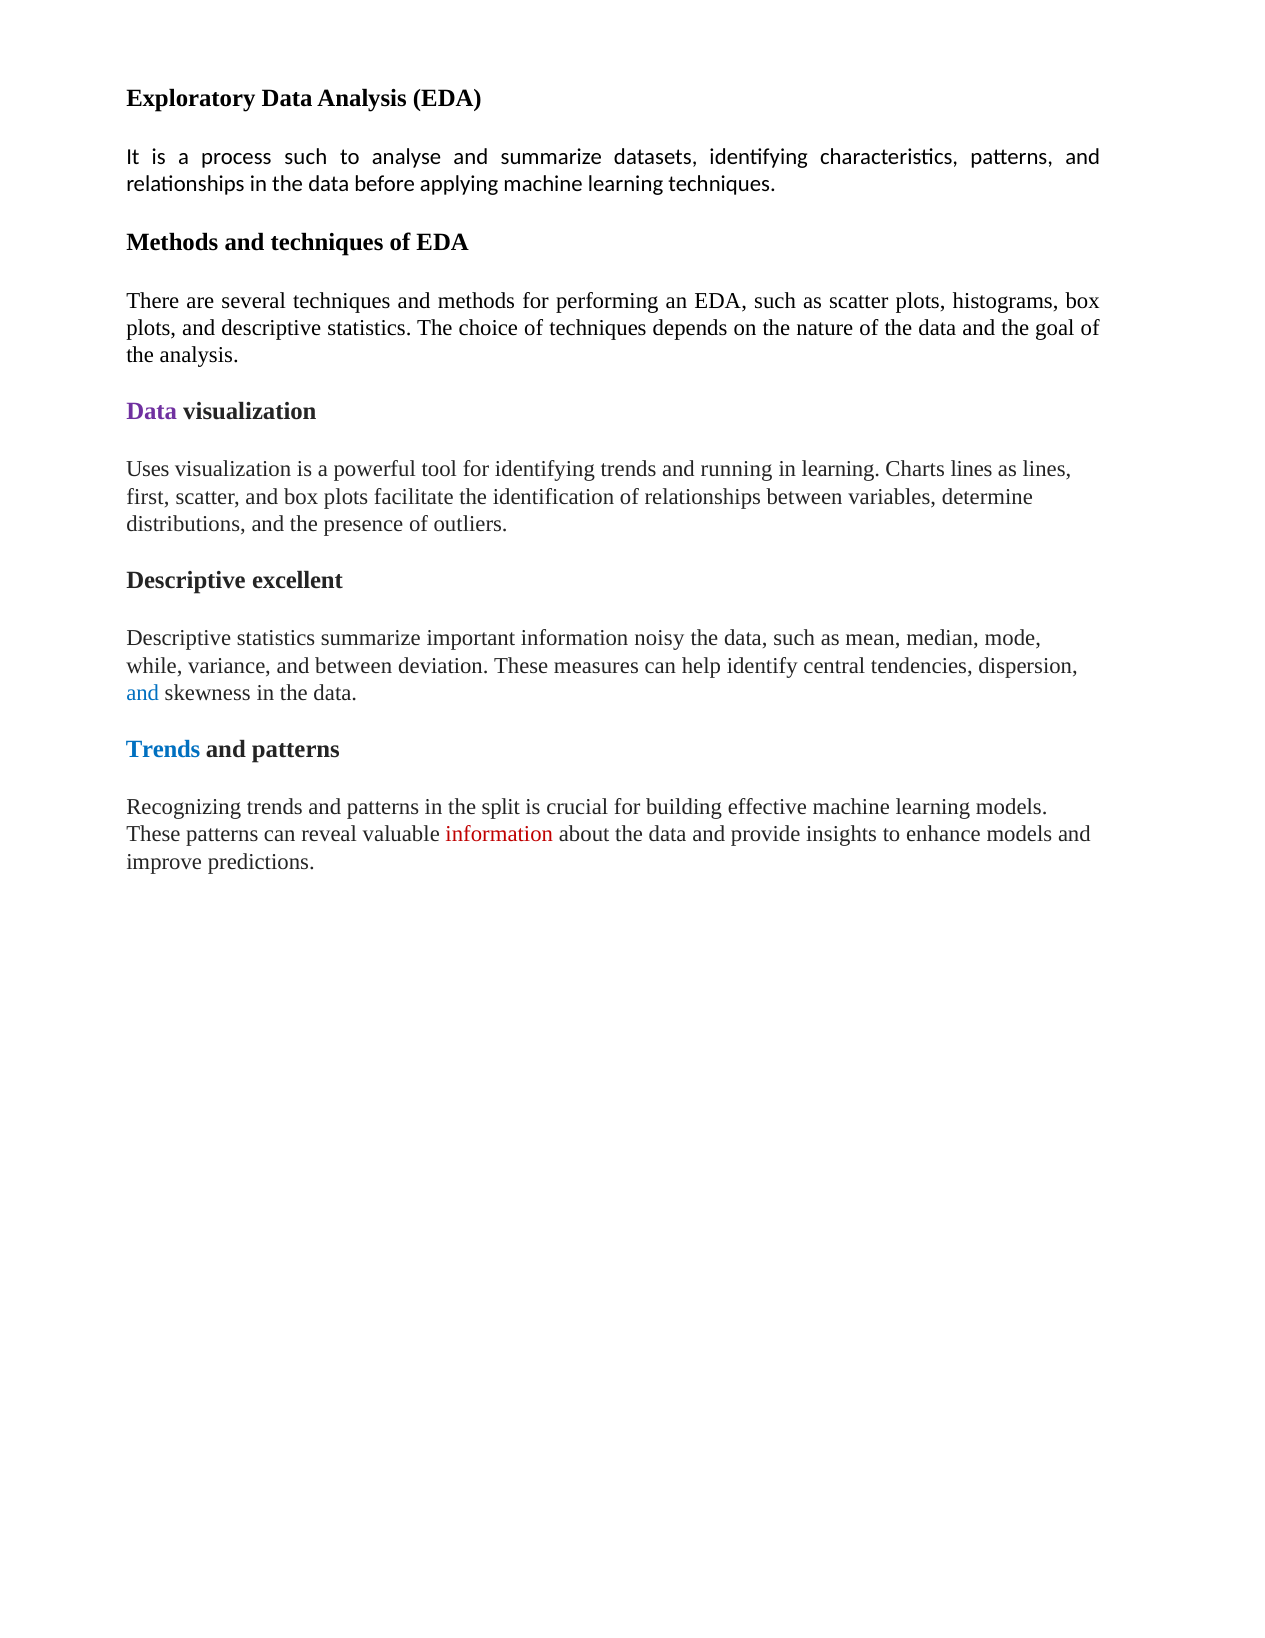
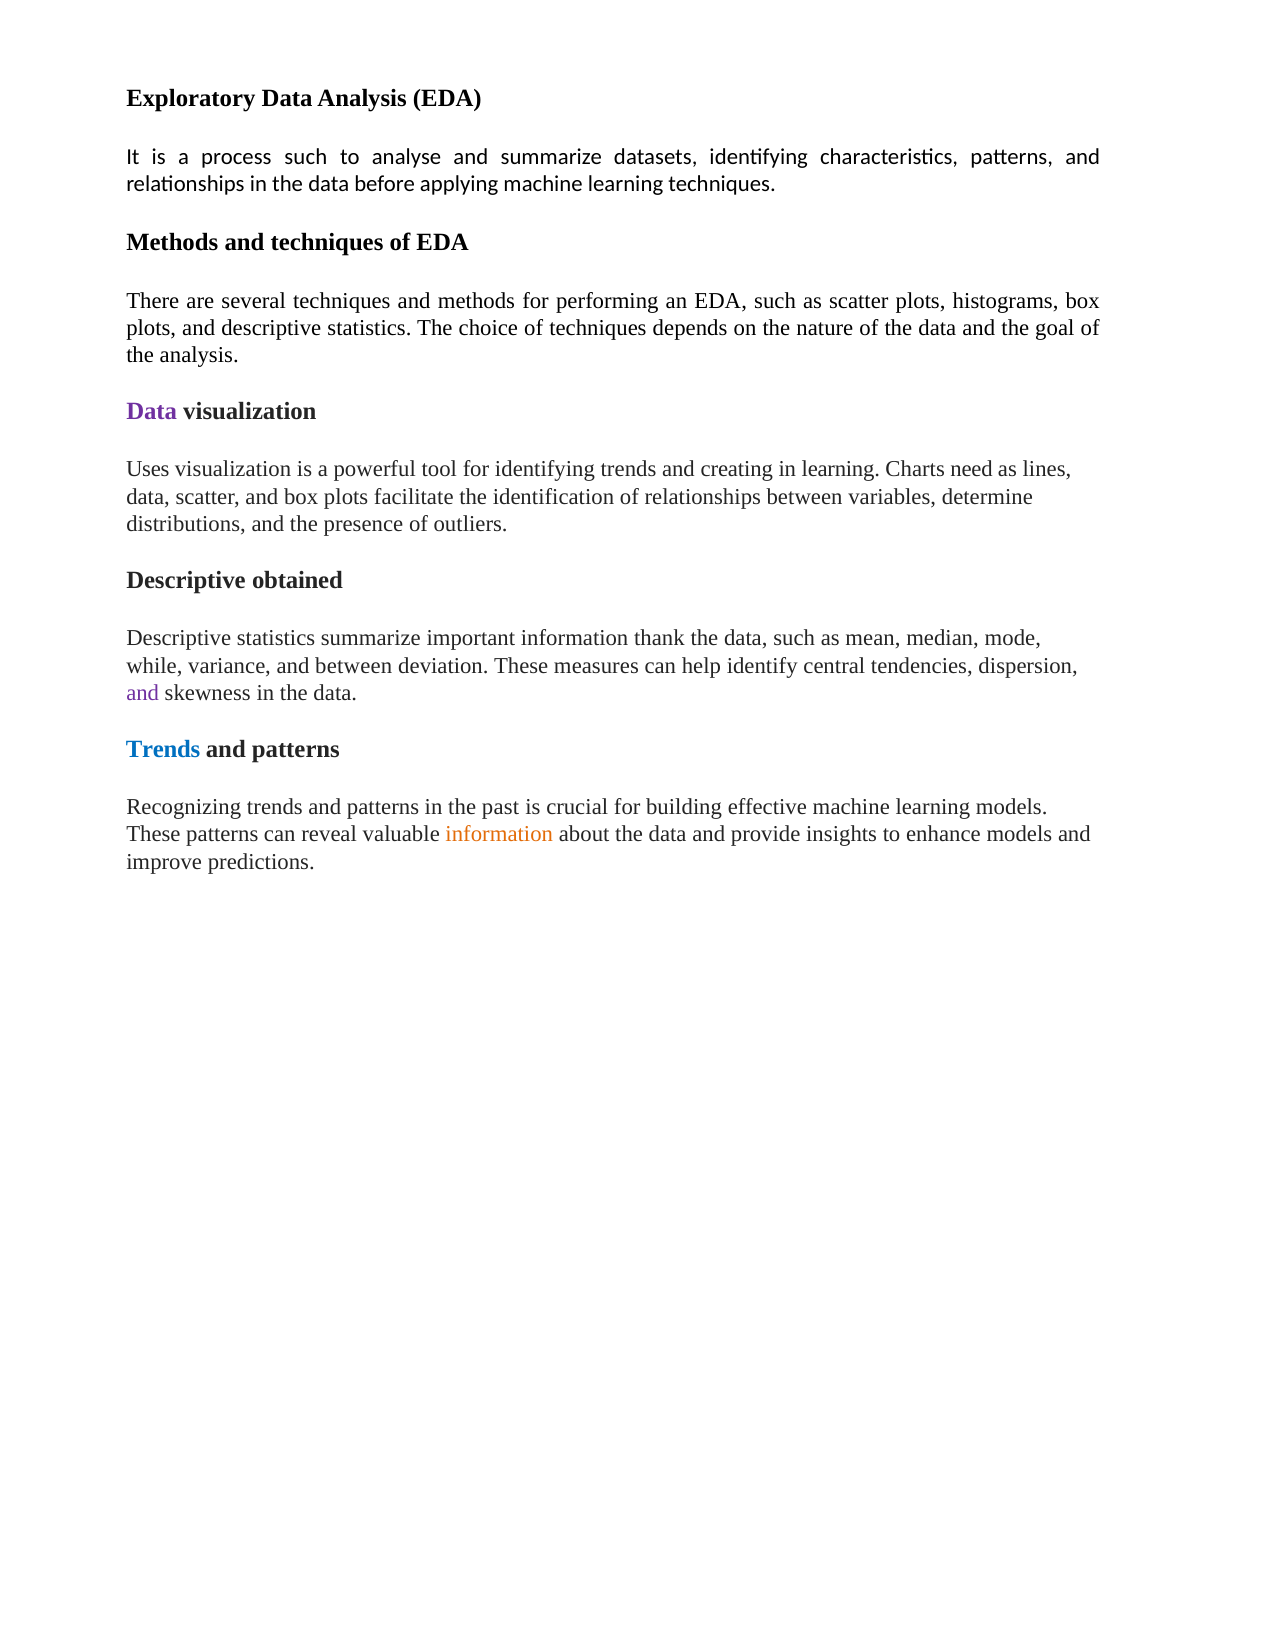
running: running -> creating (737, 469)
Charts lines: lines -> need (972, 469)
first: first -> data (148, 496)
excellent: excellent -> obtained (297, 580)
noisy: noisy -> thank (659, 638)
and colour: blue -> purple (143, 692)
split: split -> past (501, 807)
information colour: red -> orange (499, 834)
